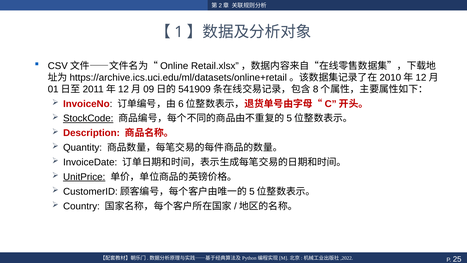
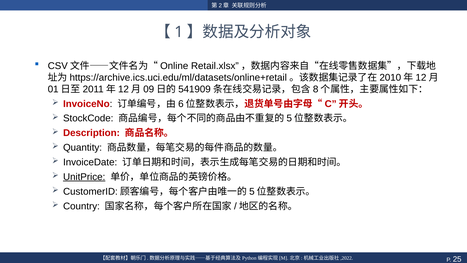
StockCode underline: present -> none (88, 118)
